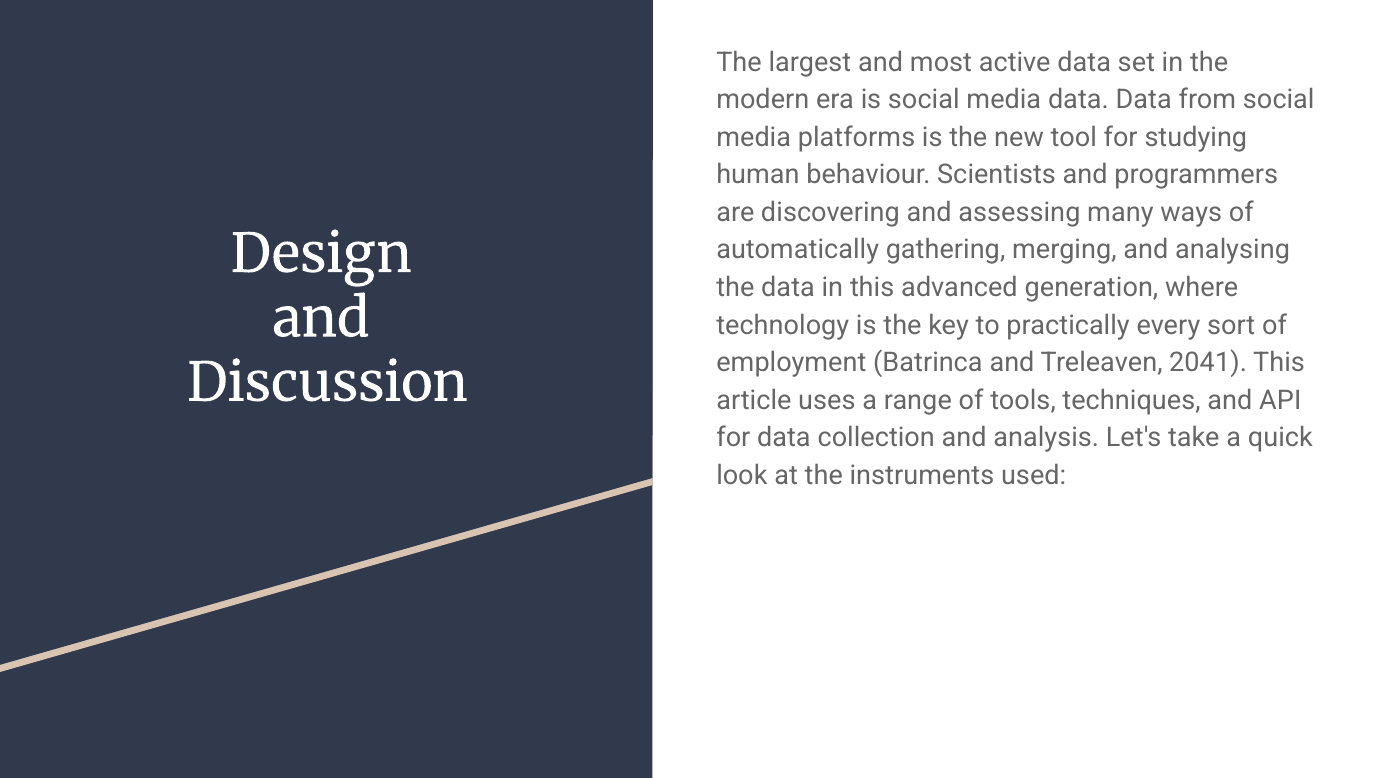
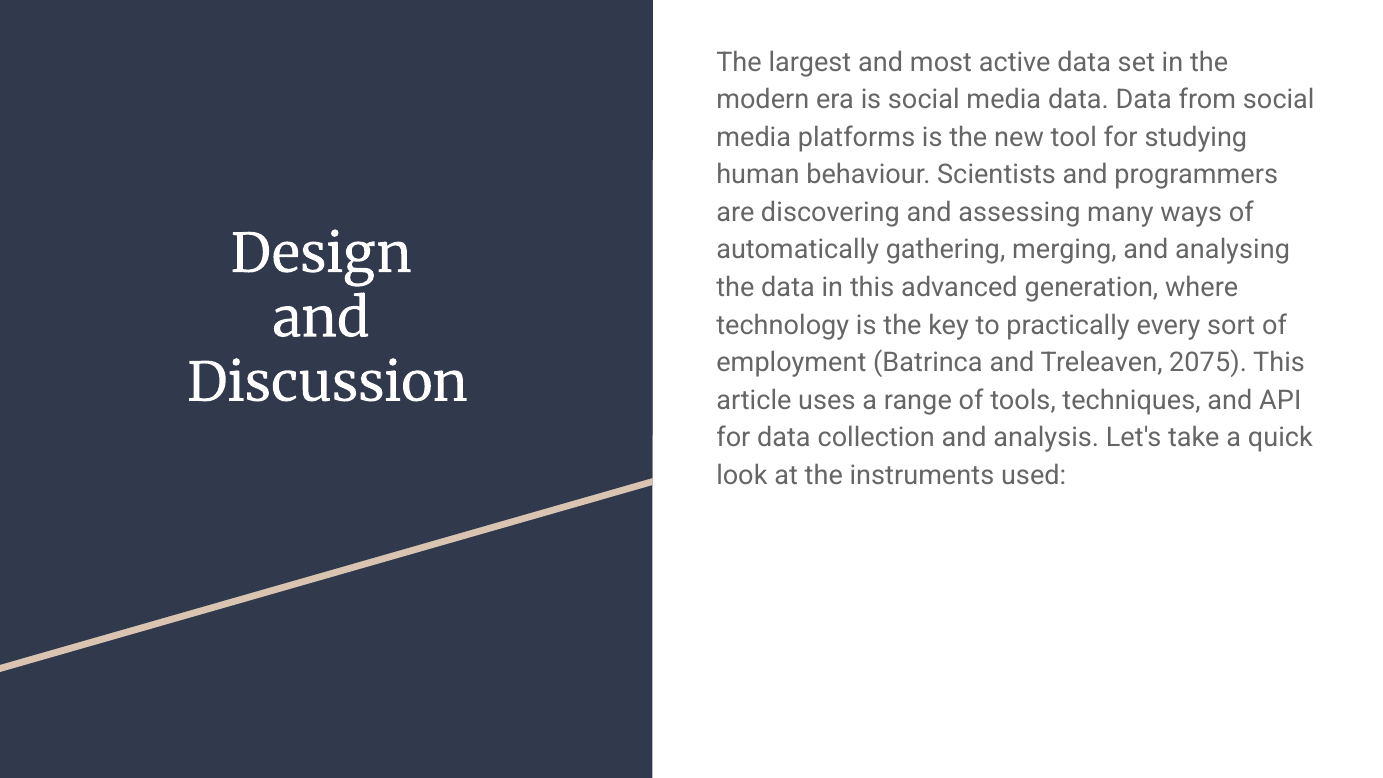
2041: 2041 -> 2075 (1208, 363)
